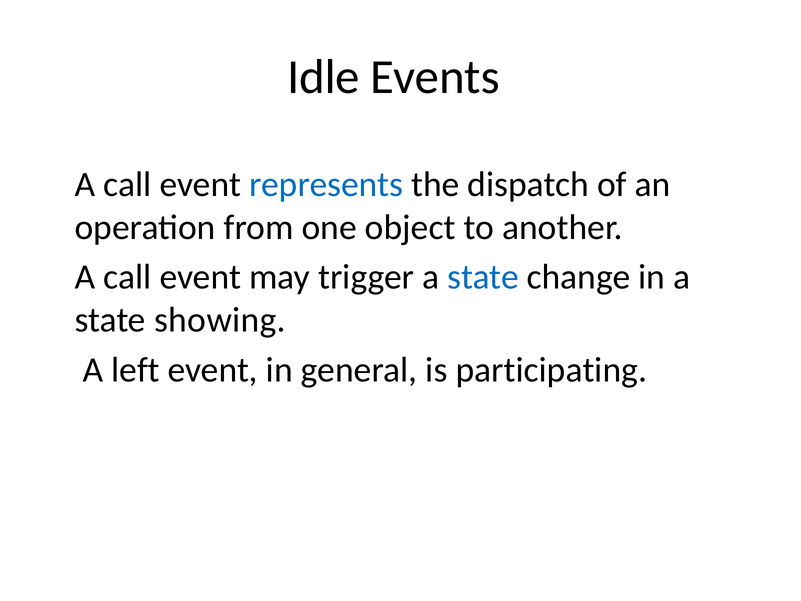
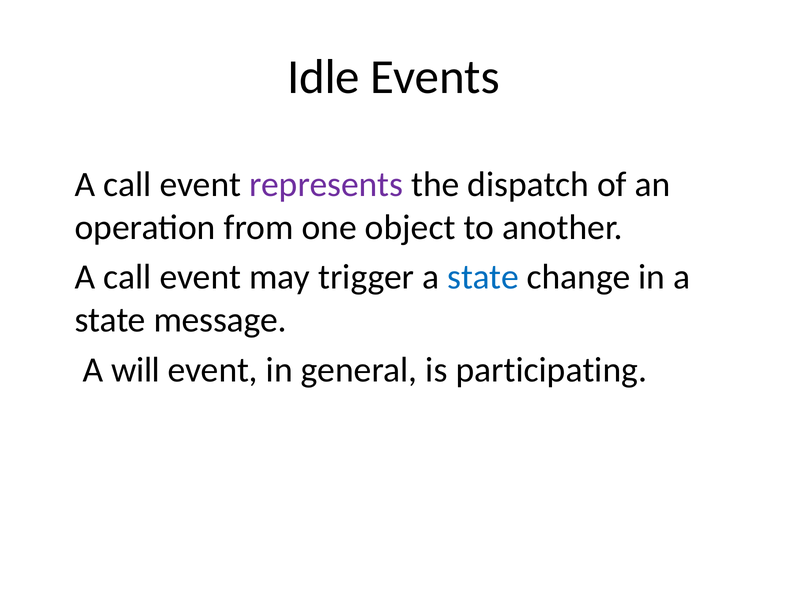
represents colour: blue -> purple (326, 185)
showing: showing -> message (220, 320)
left: left -> will (136, 370)
